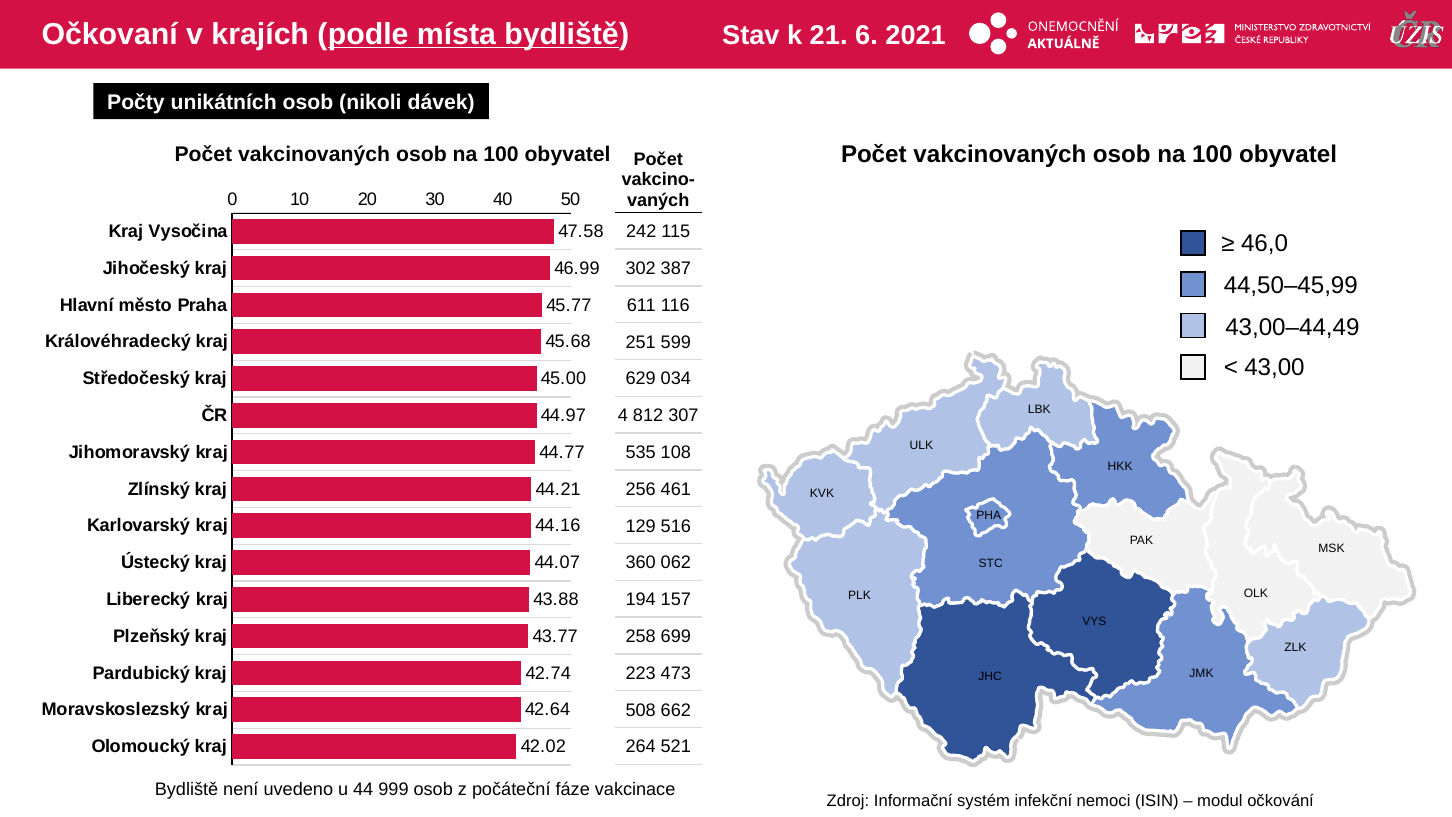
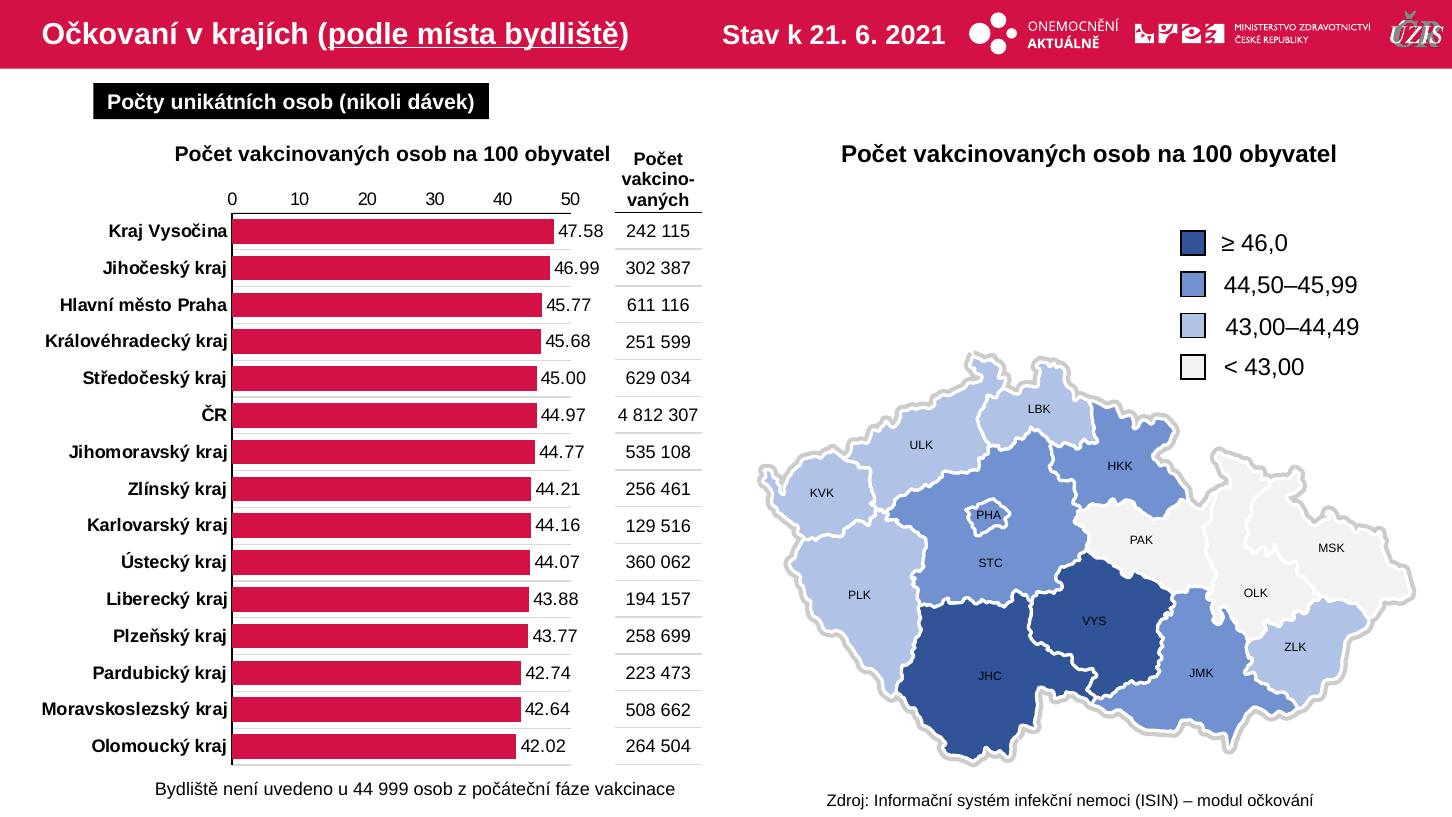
521: 521 -> 504 (676, 747)
